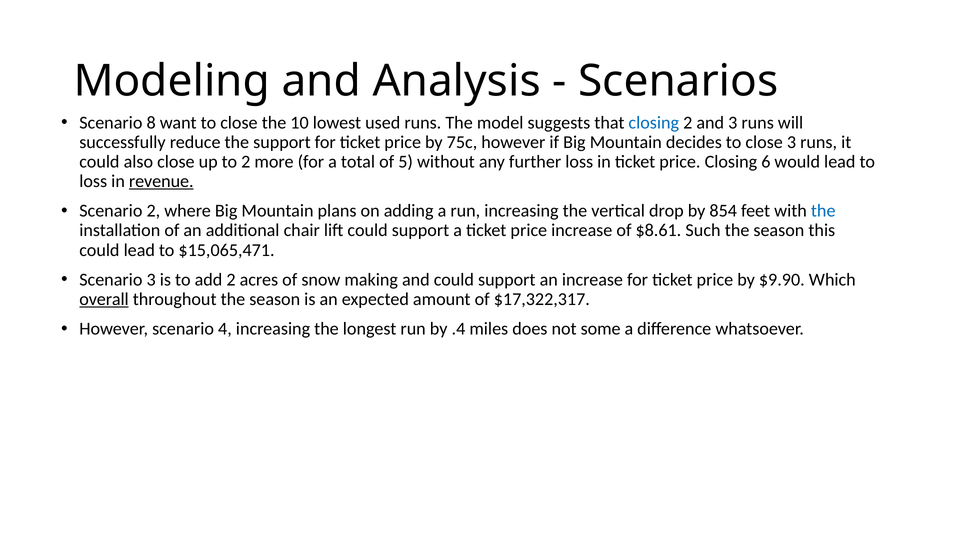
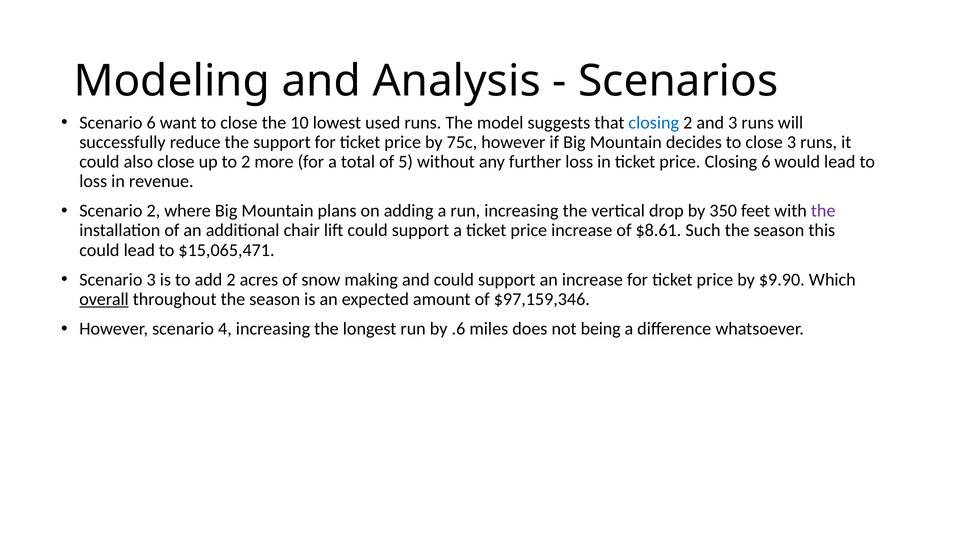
Scenario 8: 8 -> 6 (151, 123)
revenue underline: present -> none (161, 181)
854: 854 -> 350 (723, 211)
the colour: blue -> purple (823, 211)
$17,322,317: $17,322,317 -> $97,159,346 (542, 299)
.4: .4 -> .6 (458, 329)
some: some -> being (601, 329)
